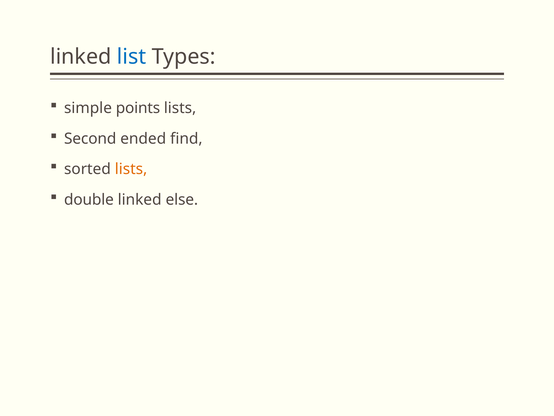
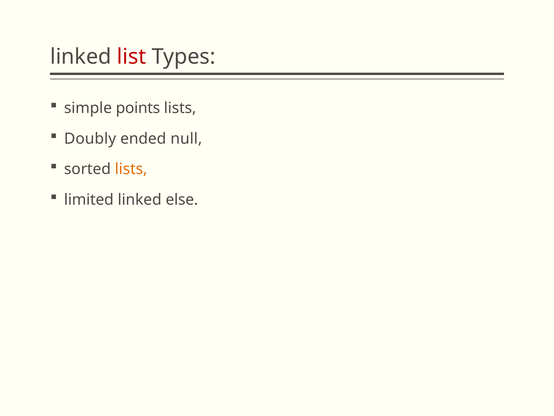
list colour: blue -> red (132, 57)
Second: Second -> Doubly (90, 138)
find: find -> null (186, 138)
double: double -> limited (89, 199)
